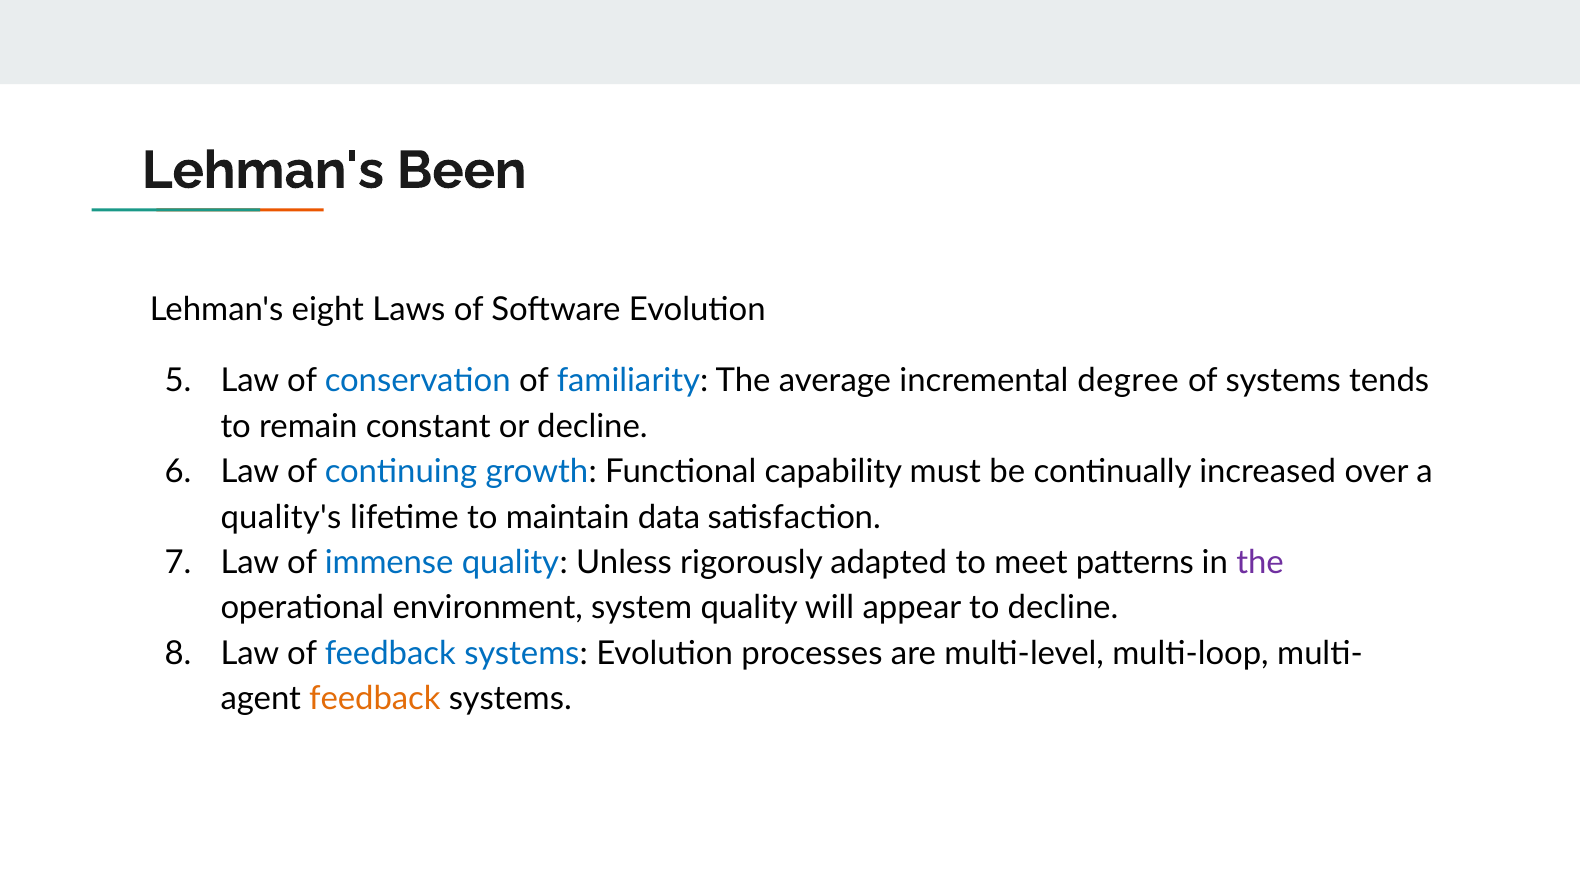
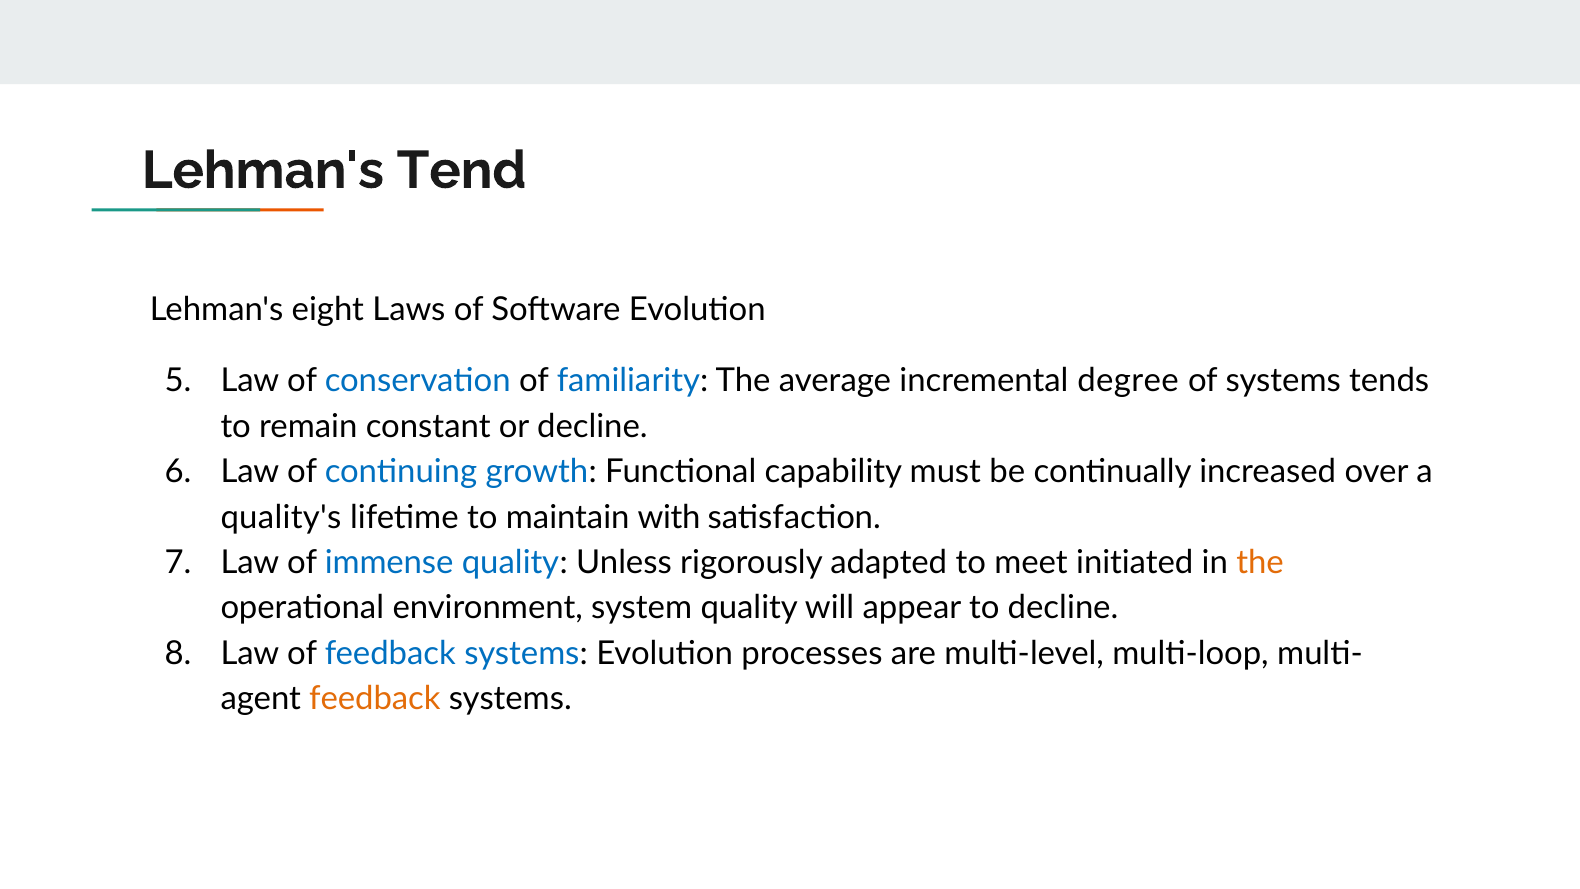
Been: Been -> Tend (462, 170)
data: data -> with (669, 517)
patterns: patterns -> initiated (1135, 562)
the colour: purple -> orange (1260, 562)
